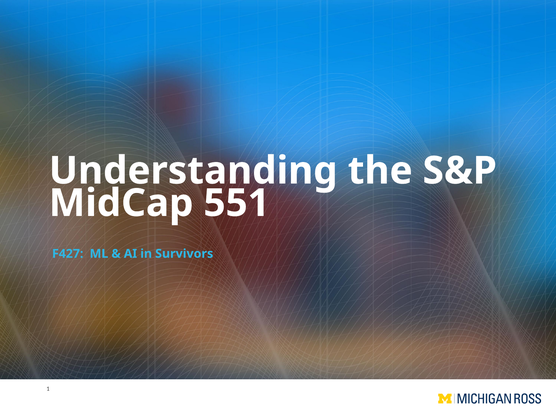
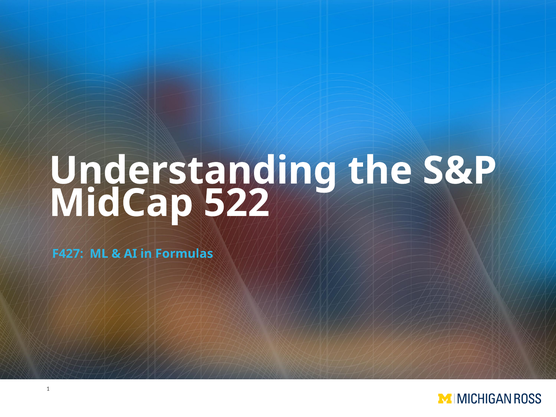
551: 551 -> 522 (237, 203)
Survivors: Survivors -> Formulas (184, 254)
